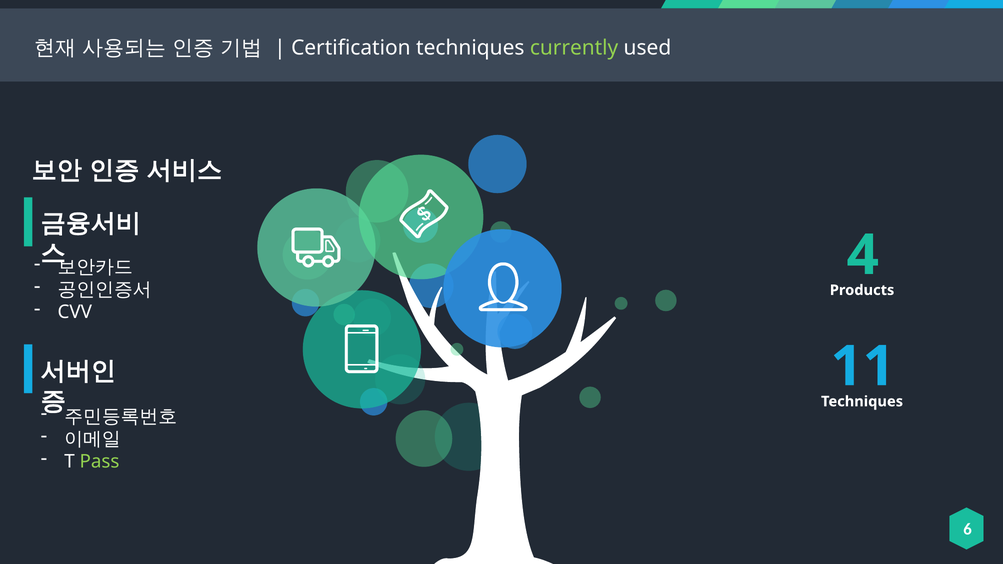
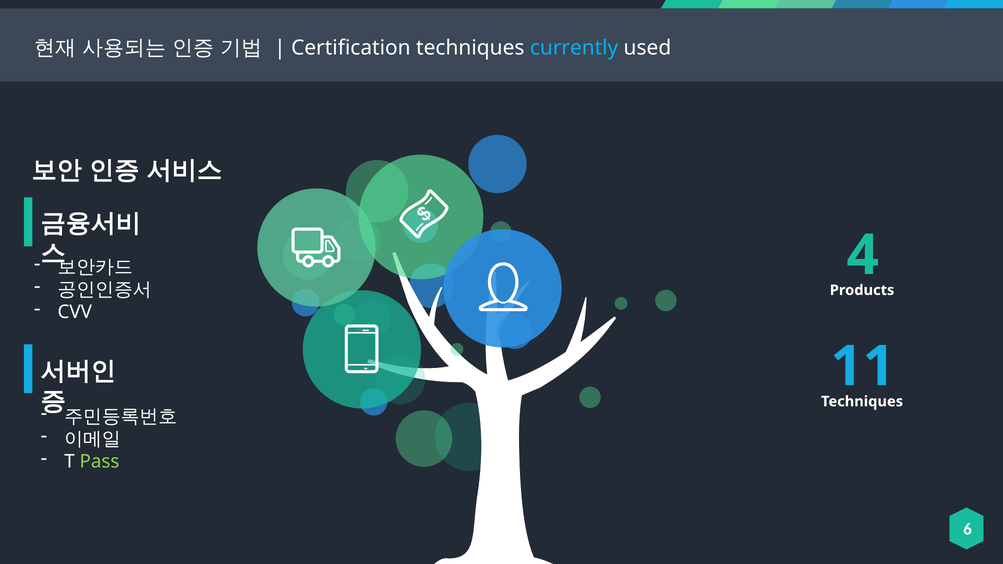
currently colour: light green -> light blue (574, 48)
